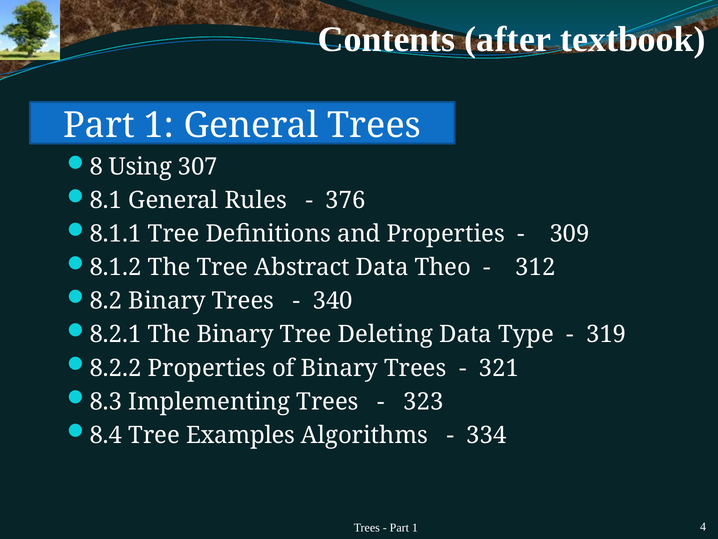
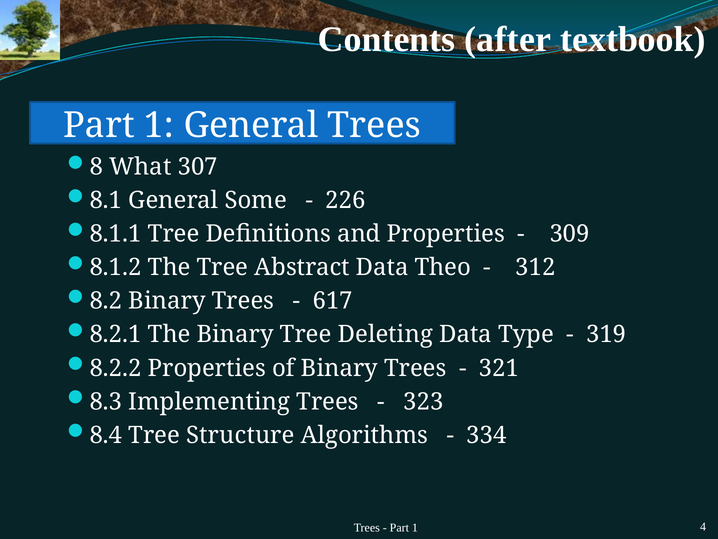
Using: Using -> What (140, 167)
Rules: Rules -> Some (256, 200)
376: 376 -> 226 (346, 200)
340: 340 -> 617 (333, 301)
Examples: Examples -> Structure (240, 435)
